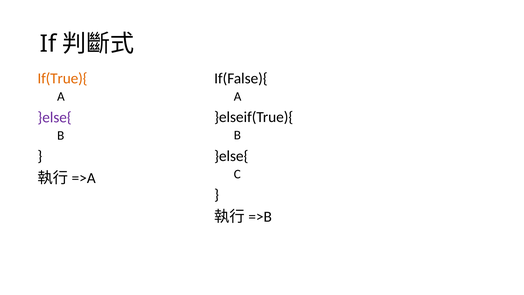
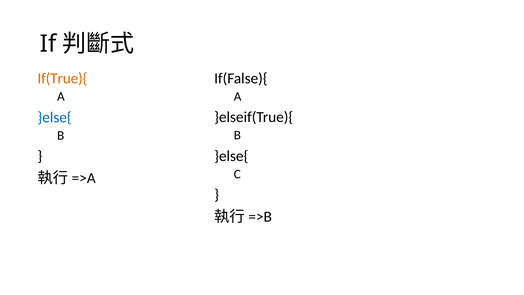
}else{ colour: purple -> blue (55, 117)
